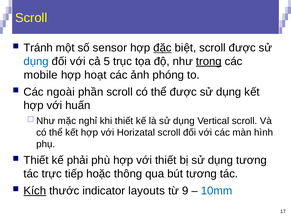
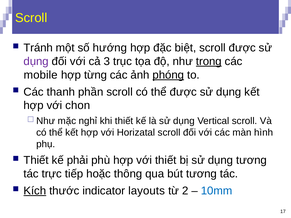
sensor: sensor -> hướng (110, 48)
đặc underline: present -> none (162, 48)
dụng colour: blue -> purple (36, 61)
5: 5 -> 3 (107, 61)
hoạt: hoạt -> từng (96, 75)
phóng underline: none -> present (168, 75)
ngoài: ngoài -> thanh (61, 92)
huấn: huấn -> chon (78, 106)
9: 9 -> 2 (185, 191)
